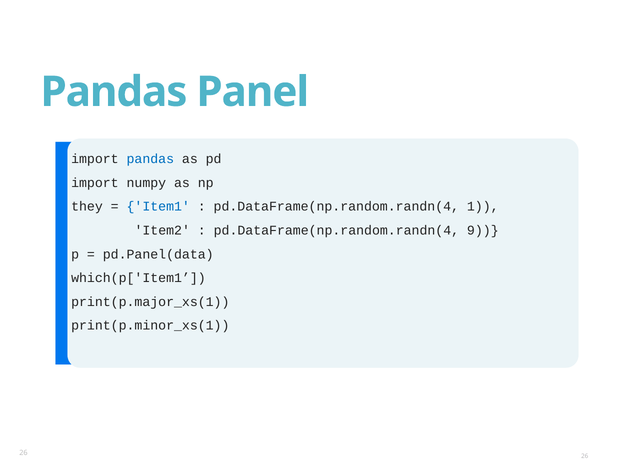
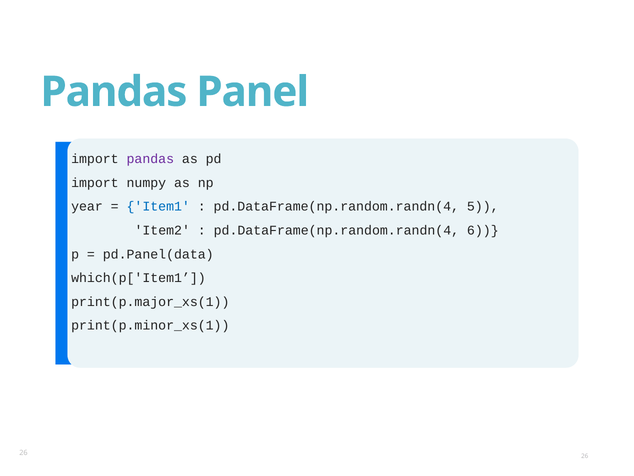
pandas colour: blue -> purple (150, 159)
they: they -> year (87, 206)
1: 1 -> 5 (483, 206)
9: 9 -> 6 (483, 230)
